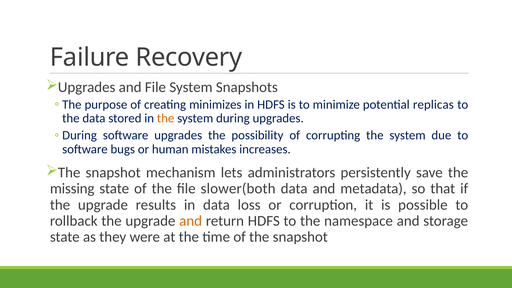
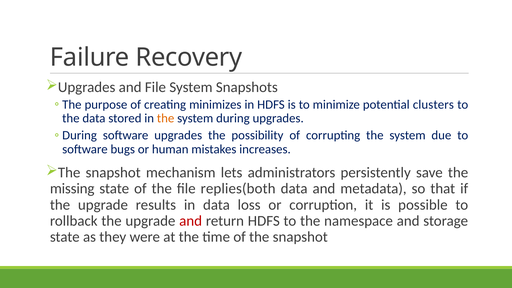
replicas: replicas -> clusters (433, 105)
slower(both: slower(both -> replies(both (238, 189)
and colour: orange -> red (191, 221)
